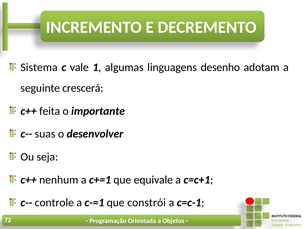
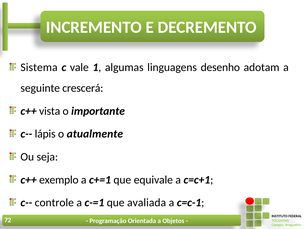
feita: feita -> vista (50, 111)
suas: suas -> lápis (45, 134)
desenvolver: desenvolver -> atualmente (95, 134)
nenhum: nenhum -> exemplo (59, 180)
constrói: constrói -> avaliada (147, 202)
